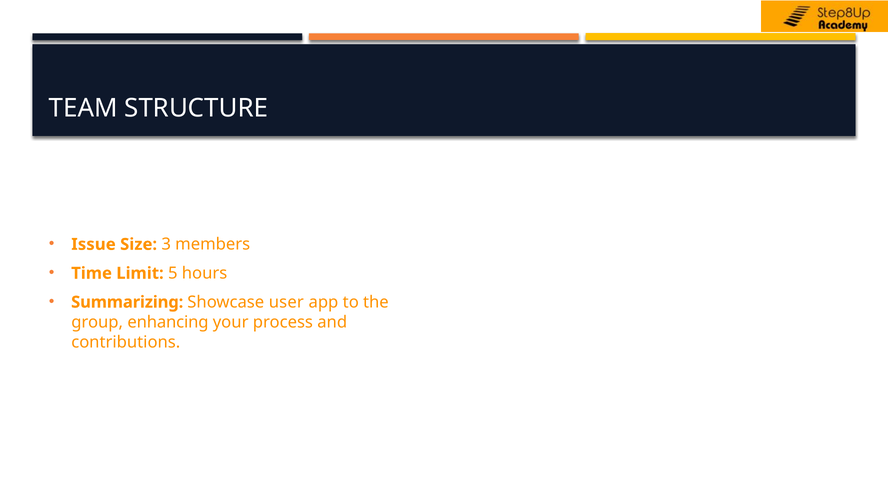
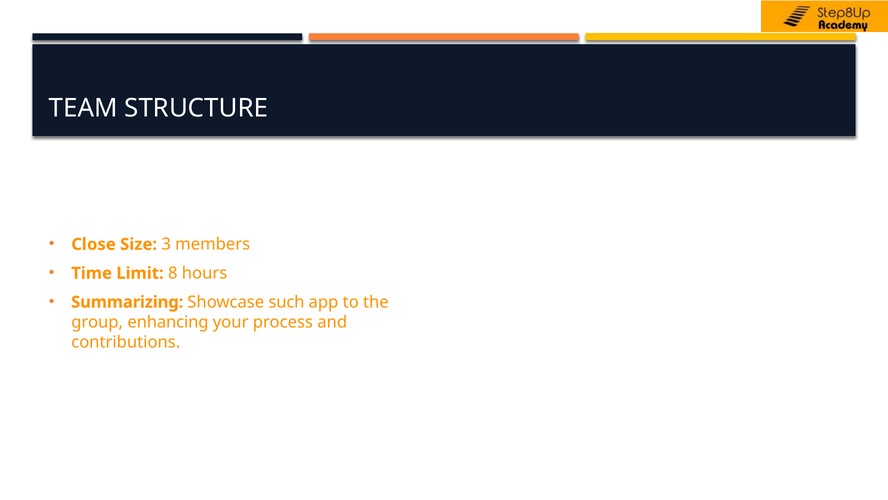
Issue: Issue -> Close (94, 244)
5: 5 -> 8 (173, 273)
user: user -> such (286, 302)
